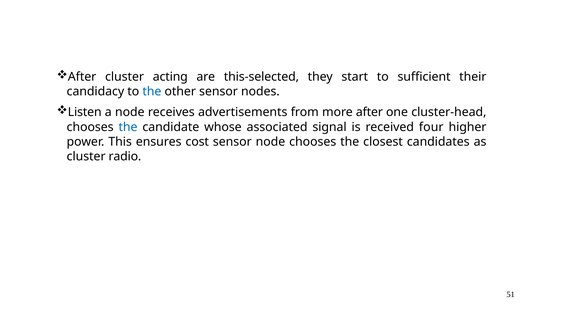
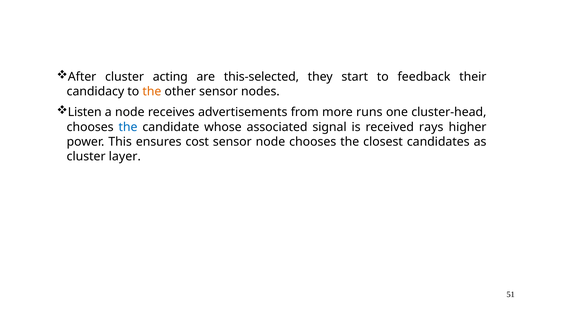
sufficient: sufficient -> feedback (424, 77)
the colour: blue -> orange (152, 92)
more after: after -> runs (369, 112)
four: four -> rays (431, 127)
radio: radio -> layer (125, 157)
